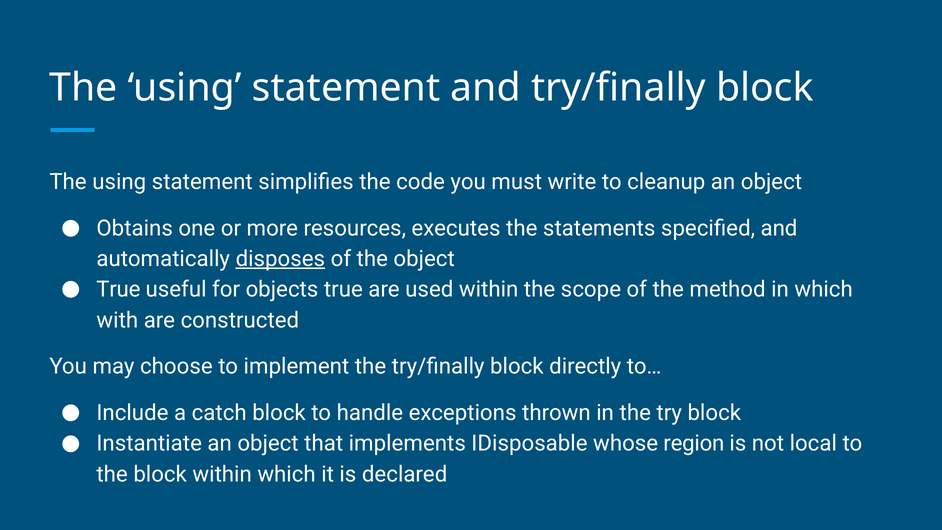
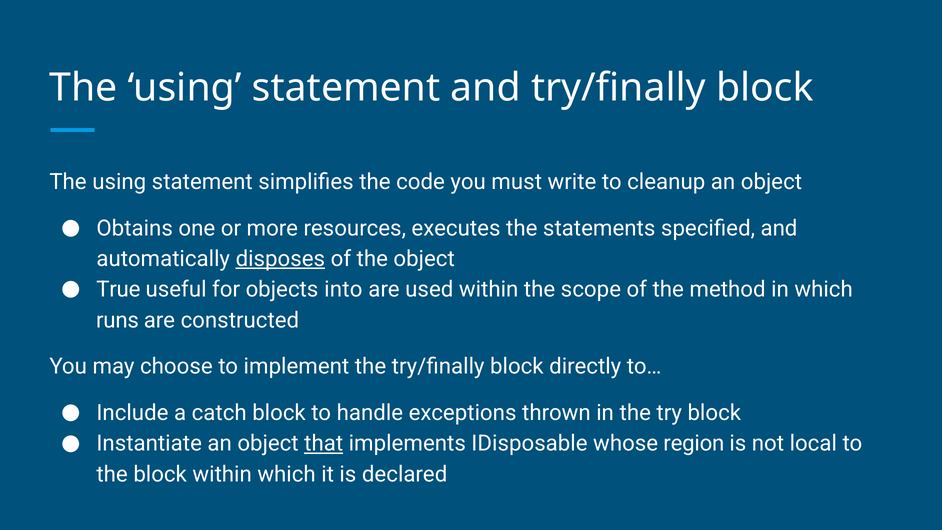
objects true: true -> into (343, 289)
with: with -> runs (117, 320)
that underline: none -> present (324, 444)
